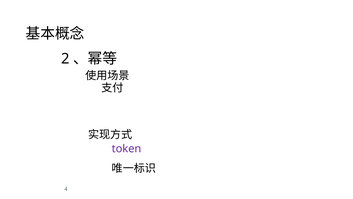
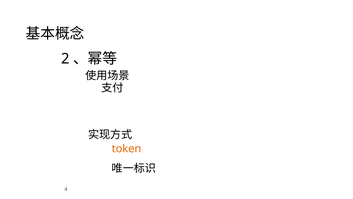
token colour: purple -> orange (127, 148)
